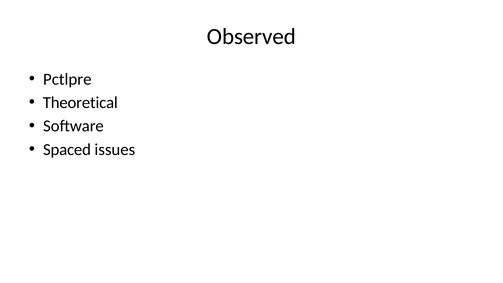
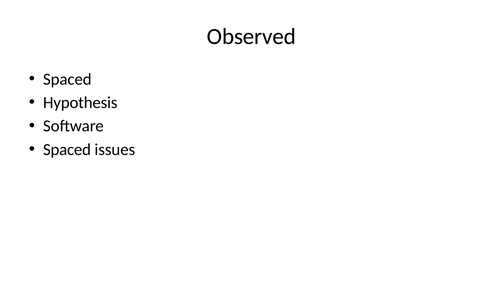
Pctlpre: Pctlpre -> Spaced (67, 79)
Theoretical: Theoretical -> Hypothesis (80, 103)
